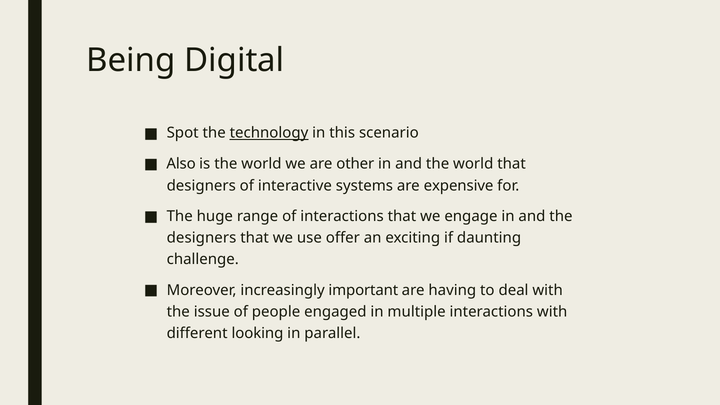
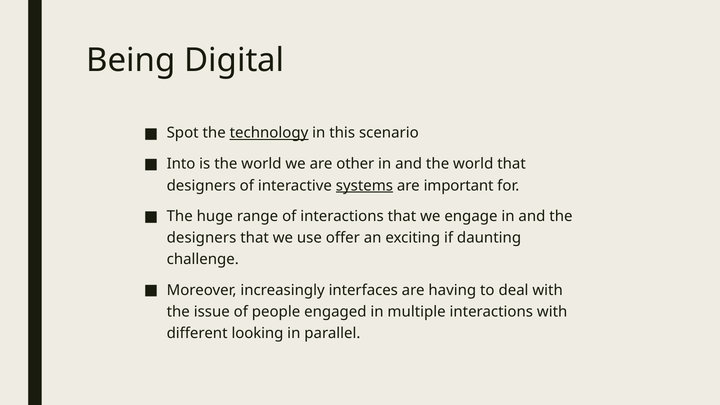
Also: Also -> Into (181, 164)
systems underline: none -> present (364, 186)
expensive: expensive -> important (459, 186)
important: important -> interfaces (363, 290)
